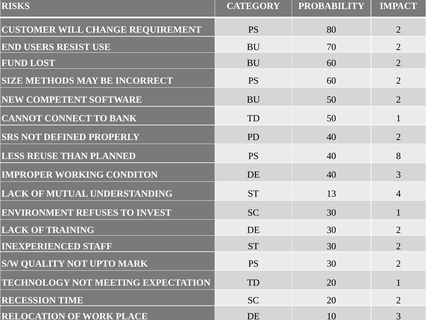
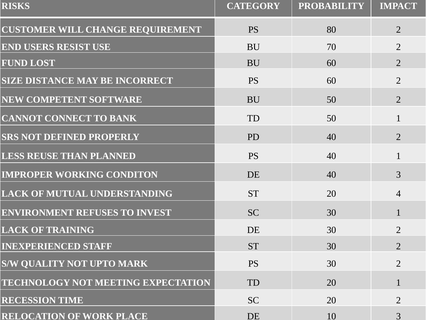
METHODS: METHODS -> DISTANCE (50, 81)
40 8: 8 -> 1 (399, 156)
ST 13: 13 -> 20 (331, 193)
